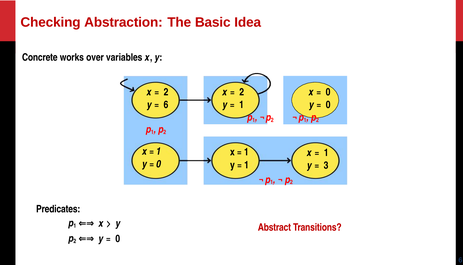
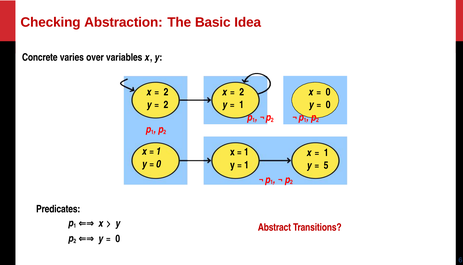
works: works -> varies (72, 57)
6: 6 -> 2 (166, 105)
3: 3 -> 5 (326, 165)
